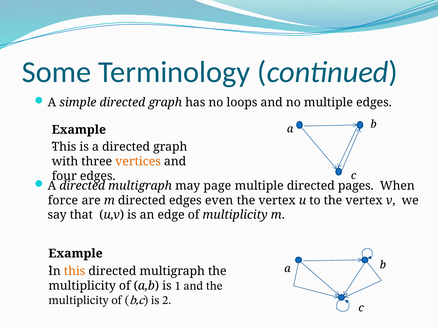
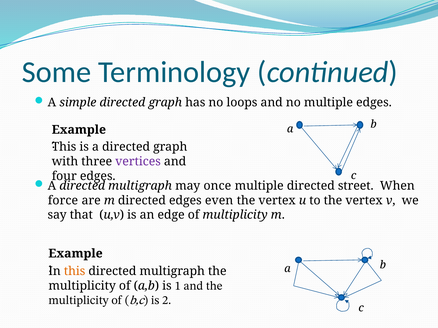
vertices colour: orange -> purple (138, 162)
page: page -> once (217, 186)
pages: pages -> street (356, 186)
